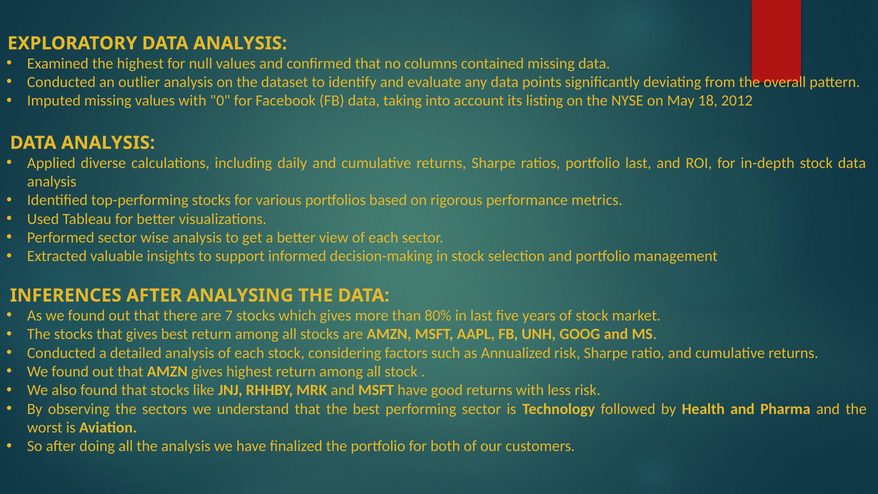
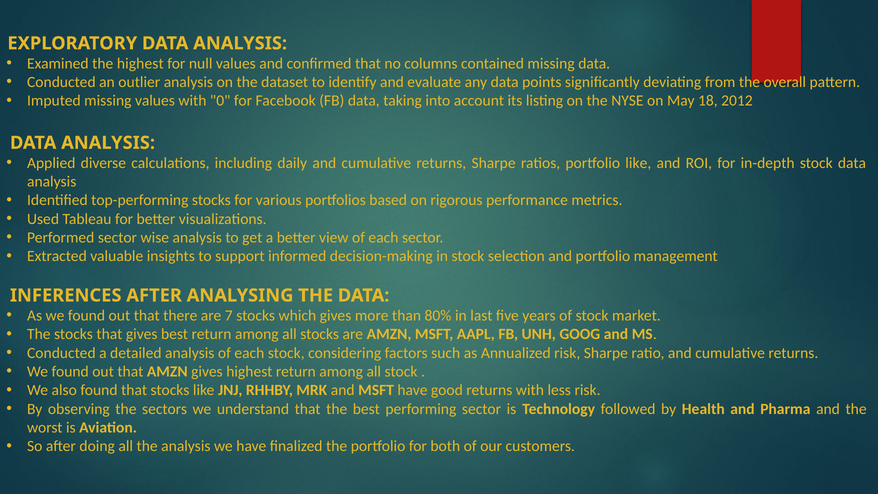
portfolio last: last -> like (638, 163)
